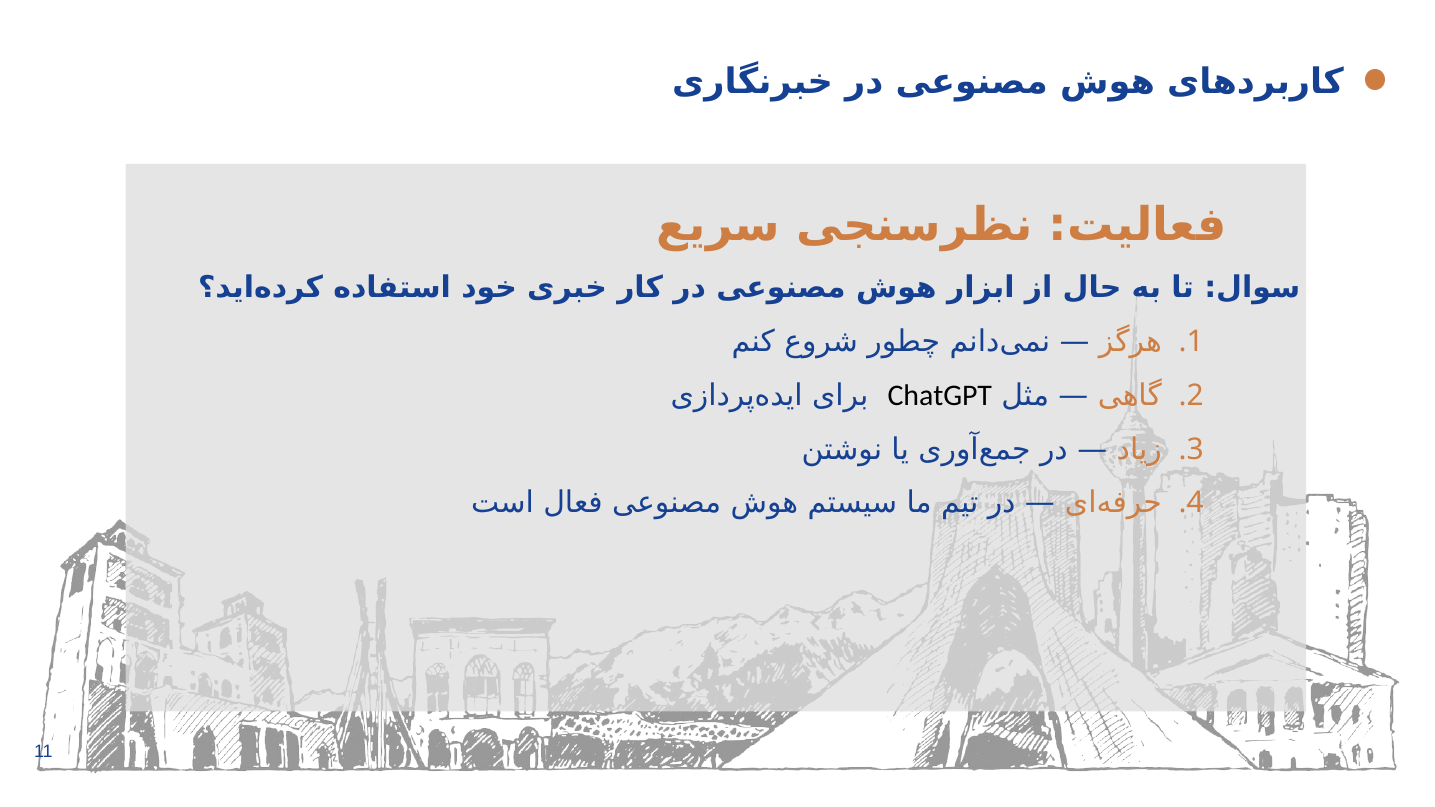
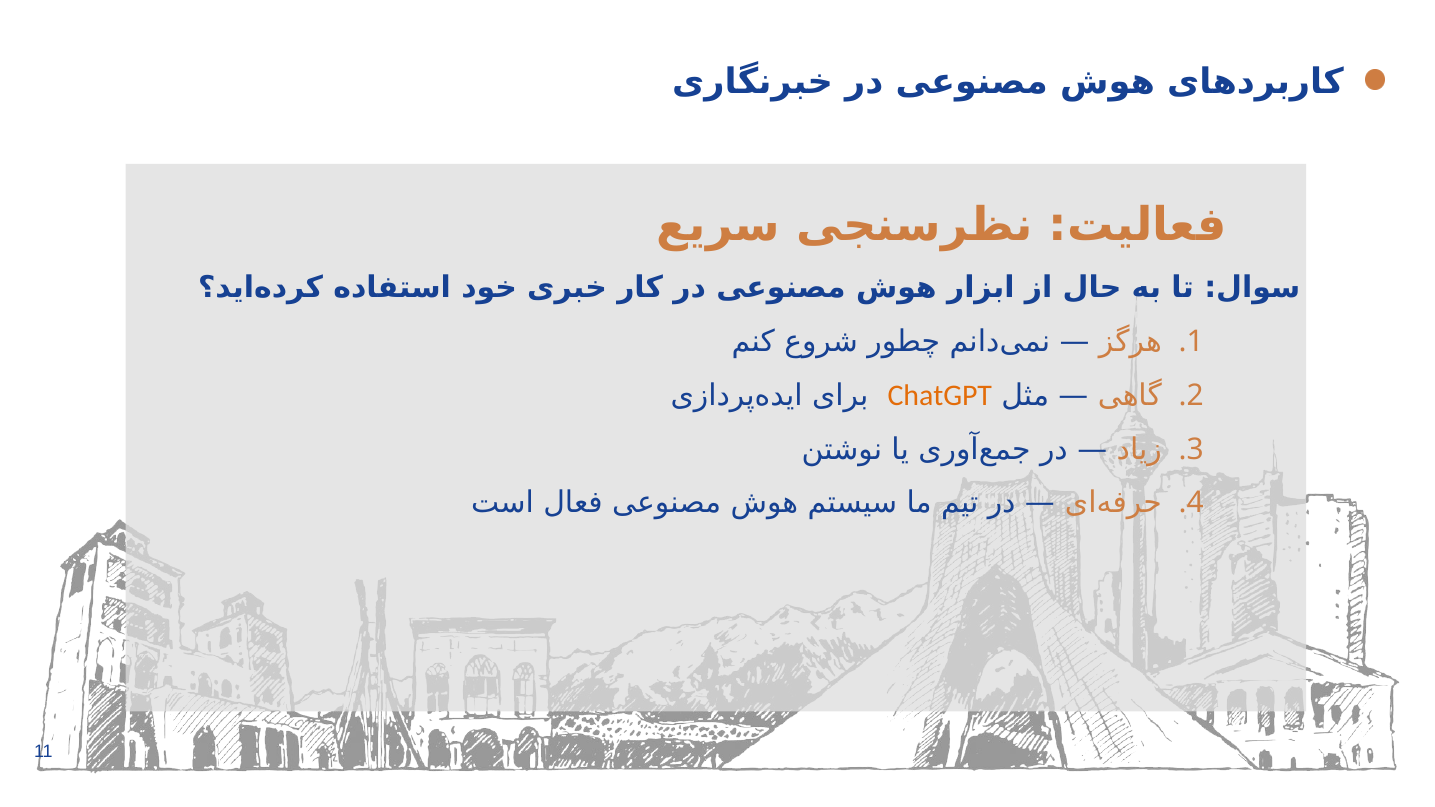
ChatGPT colour: black -> orange (940, 396)
